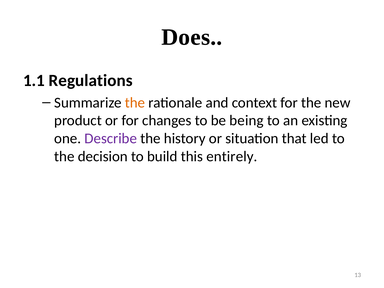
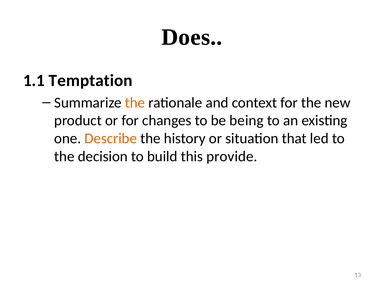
Regulations: Regulations -> Temptation (91, 81)
Describe colour: purple -> orange (111, 138)
entirely: entirely -> provide (232, 156)
